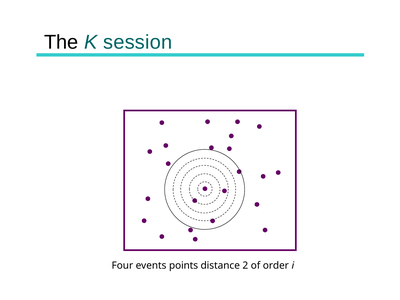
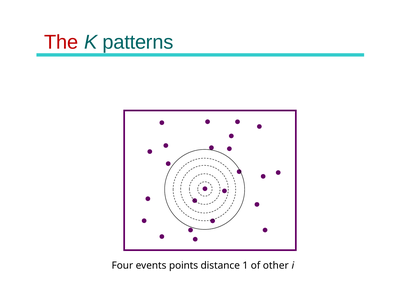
The colour: black -> red (61, 42)
session: session -> patterns (138, 42)
2: 2 -> 1 (245, 266)
order: order -> other (276, 266)
